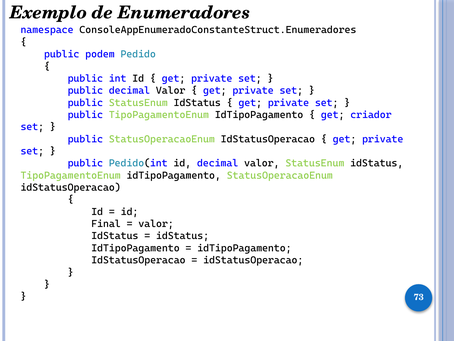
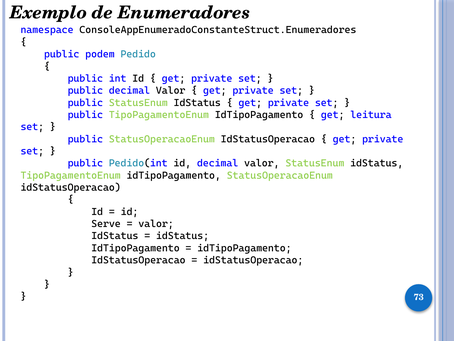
criador: criador -> leitura (371, 115)
Final: Final -> Serve (106, 224)
